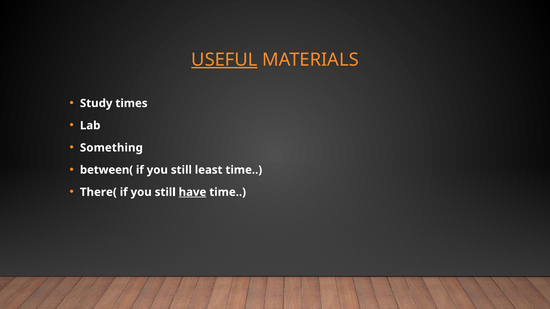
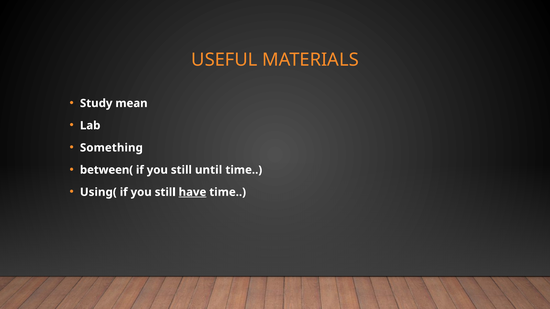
USEFUL underline: present -> none (224, 60)
times: times -> mean (132, 103)
least: least -> until (209, 170)
There(: There( -> Using( (98, 192)
